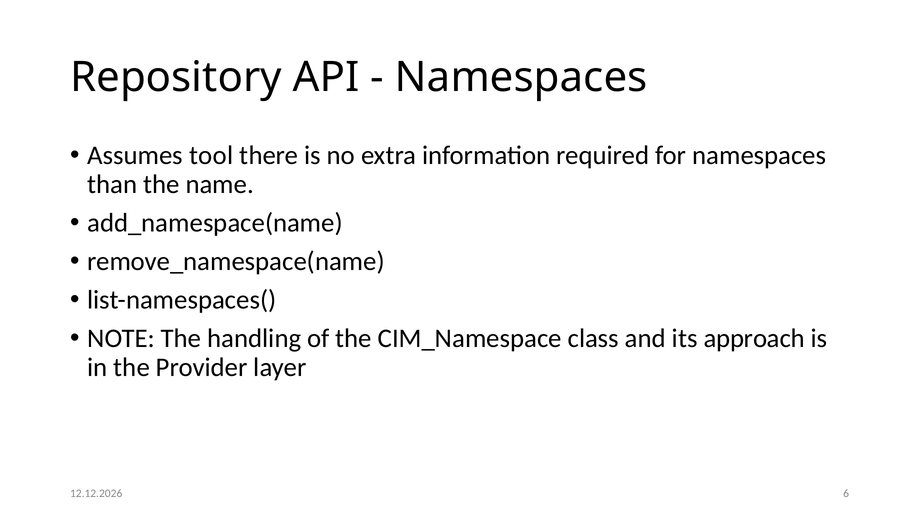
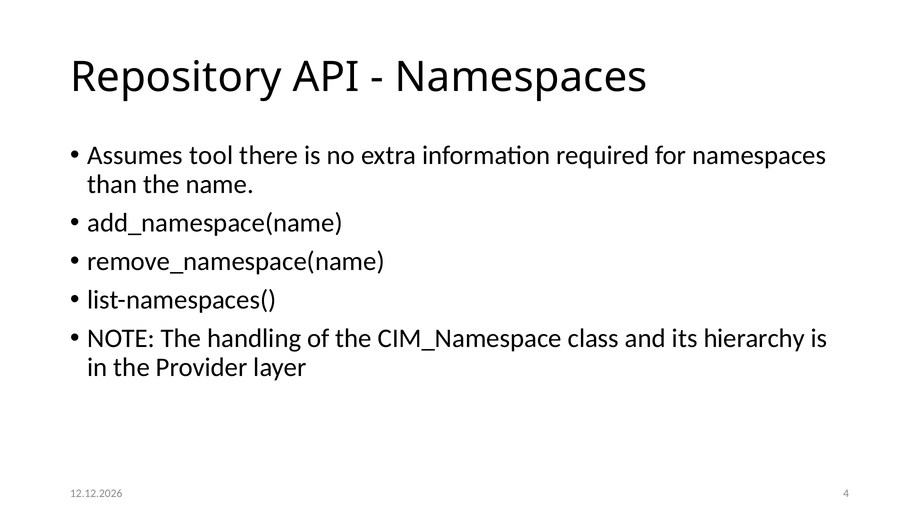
approach: approach -> hierarchy (754, 338)
6: 6 -> 4 (846, 494)
